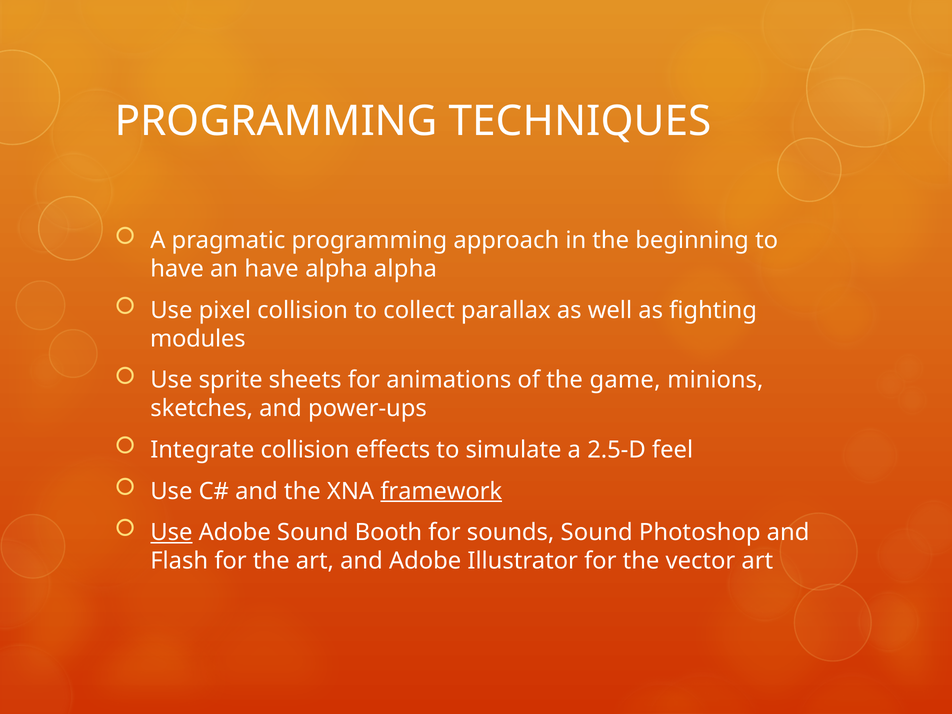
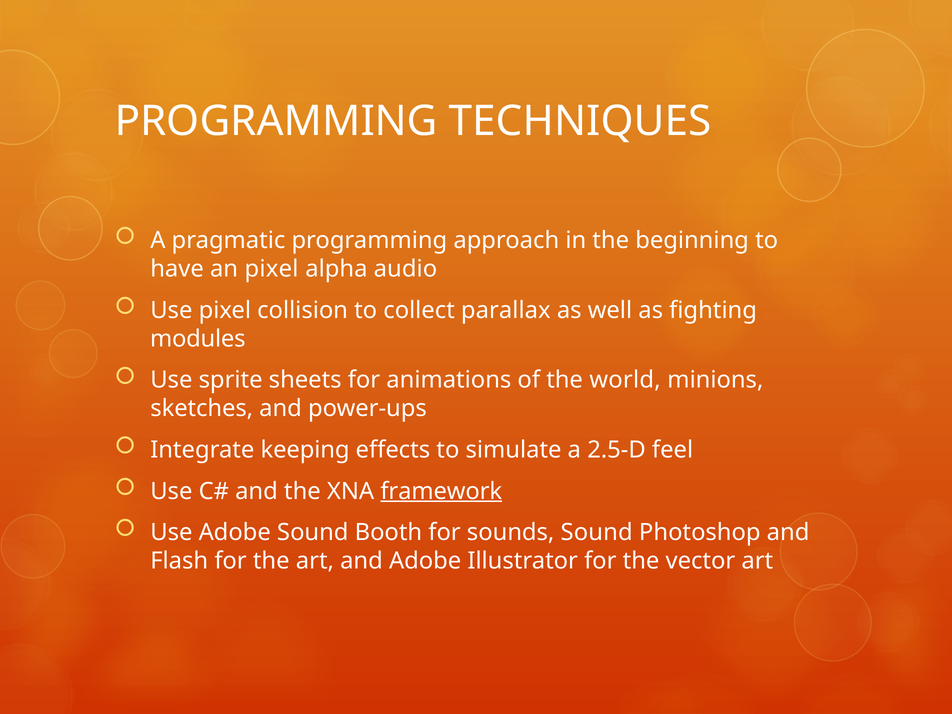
an have: have -> pixel (272, 269)
alpha alpha: alpha -> audio (405, 269)
game: game -> world (625, 380)
Integrate collision: collision -> keeping (305, 450)
Use underline: present -> none (171, 532)
